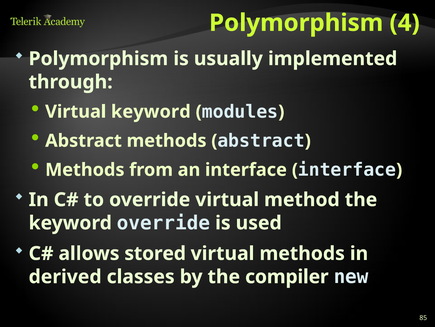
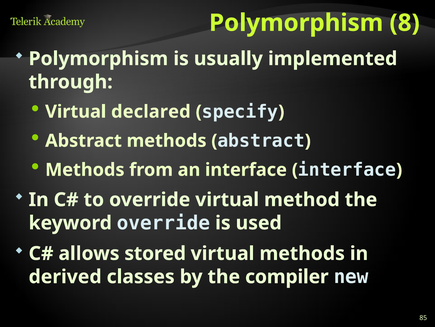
4: 4 -> 8 (405, 23)
Virtual keyword: keyword -> declared (151, 111)
modules: modules -> specify (240, 111)
